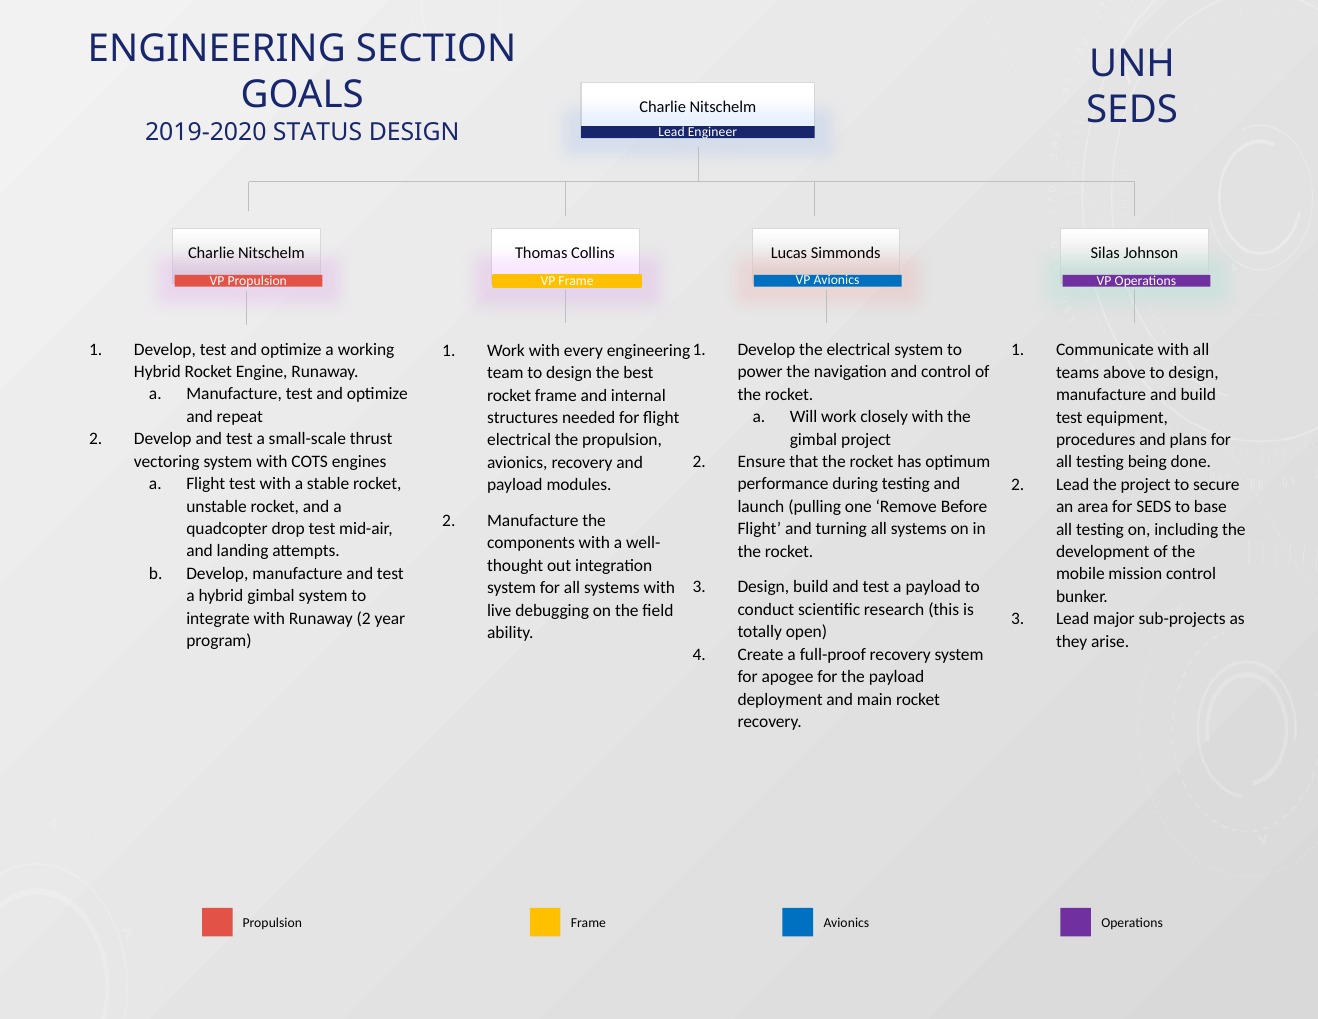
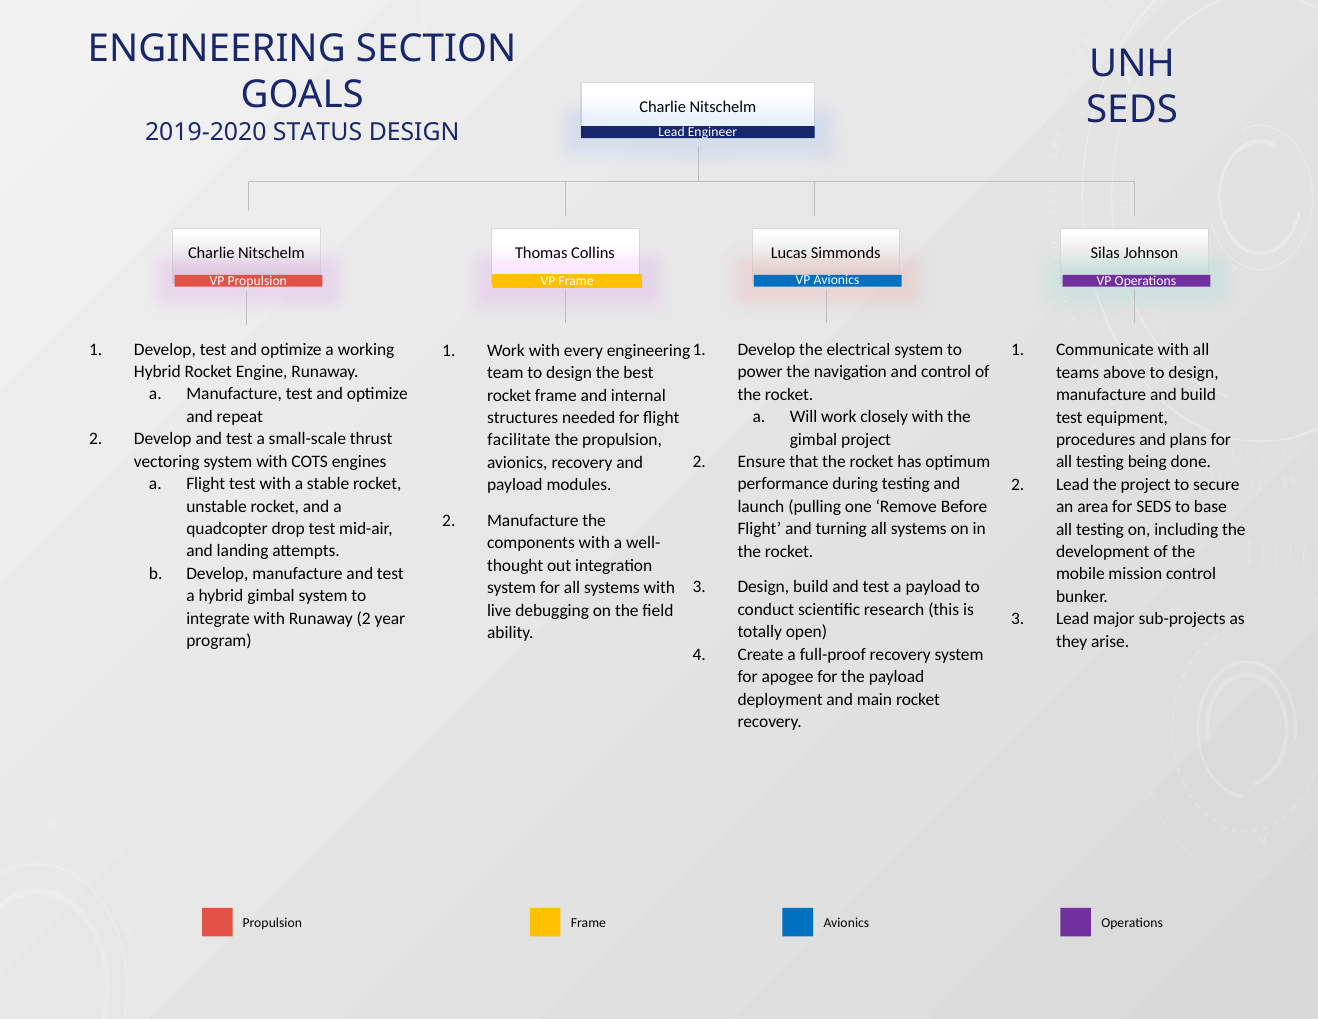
electrical: electrical -> facilitate (519, 440)
